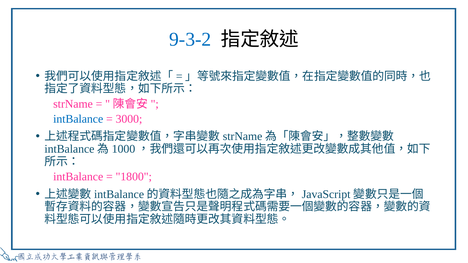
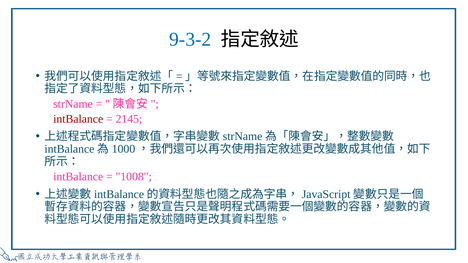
intBalance colour: blue -> red (78, 119)
3000: 3000 -> 2145 (129, 119)
1800: 1800 -> 1008 (134, 177)
